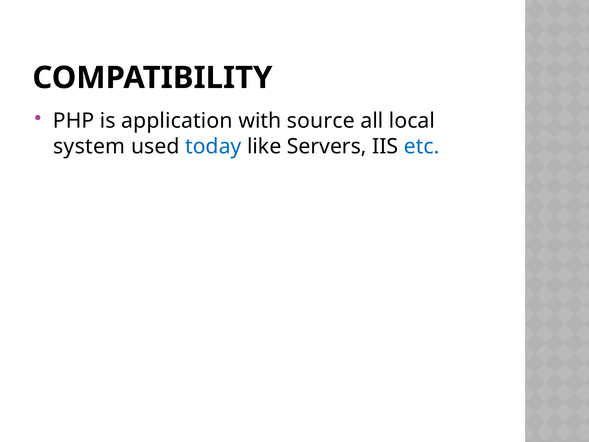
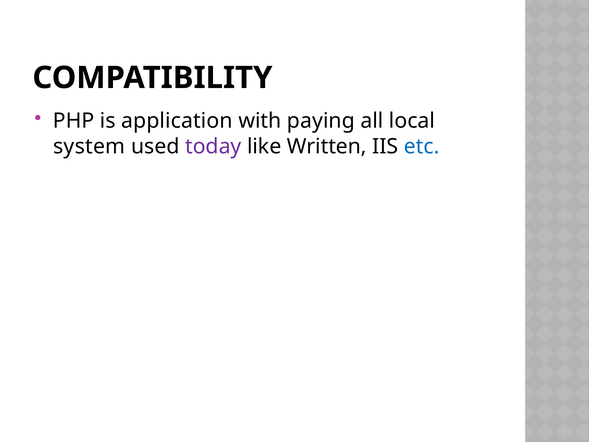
source: source -> paying (321, 121)
today colour: blue -> purple (213, 146)
Servers: Servers -> Written (327, 146)
